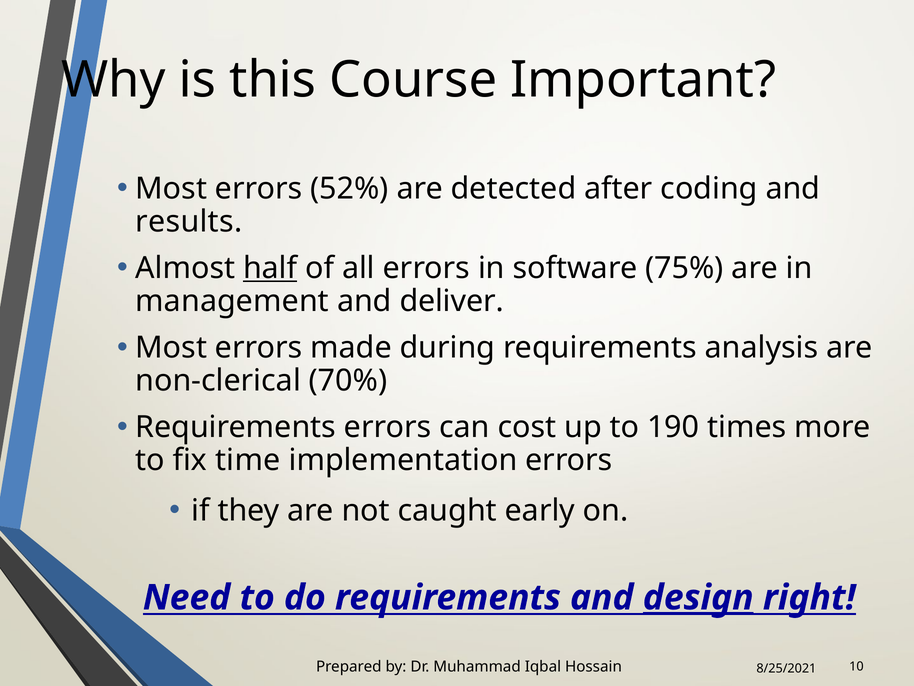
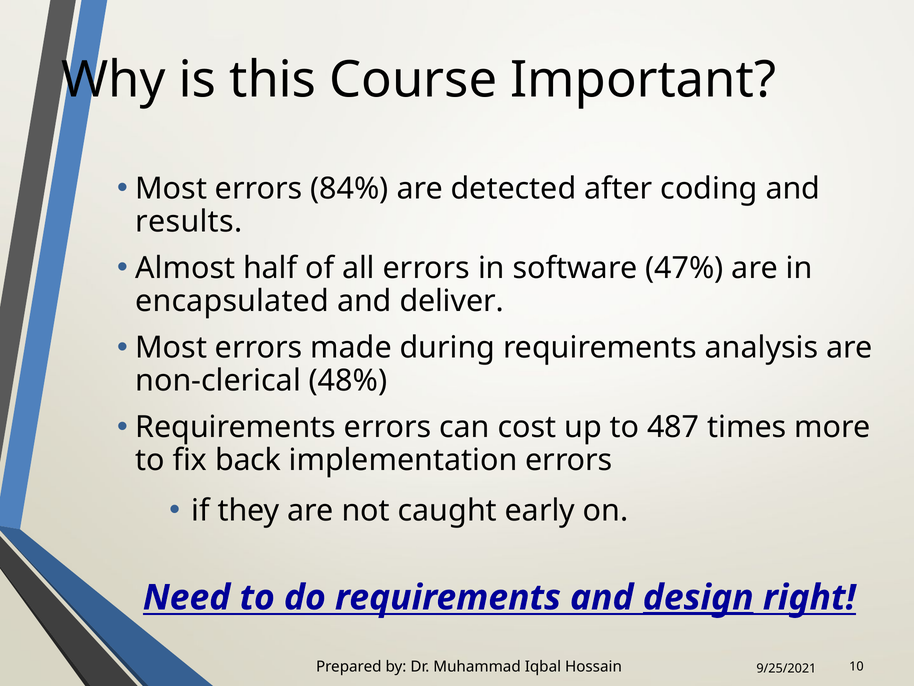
52%: 52% -> 84% (349, 188)
half underline: present -> none (270, 268)
75%: 75% -> 47% (684, 268)
management: management -> encapsulated (232, 301)
70%: 70% -> 48% (348, 380)
190: 190 -> 487 (673, 427)
time: time -> back (248, 460)
8/25/2021: 8/25/2021 -> 9/25/2021 (786, 668)
